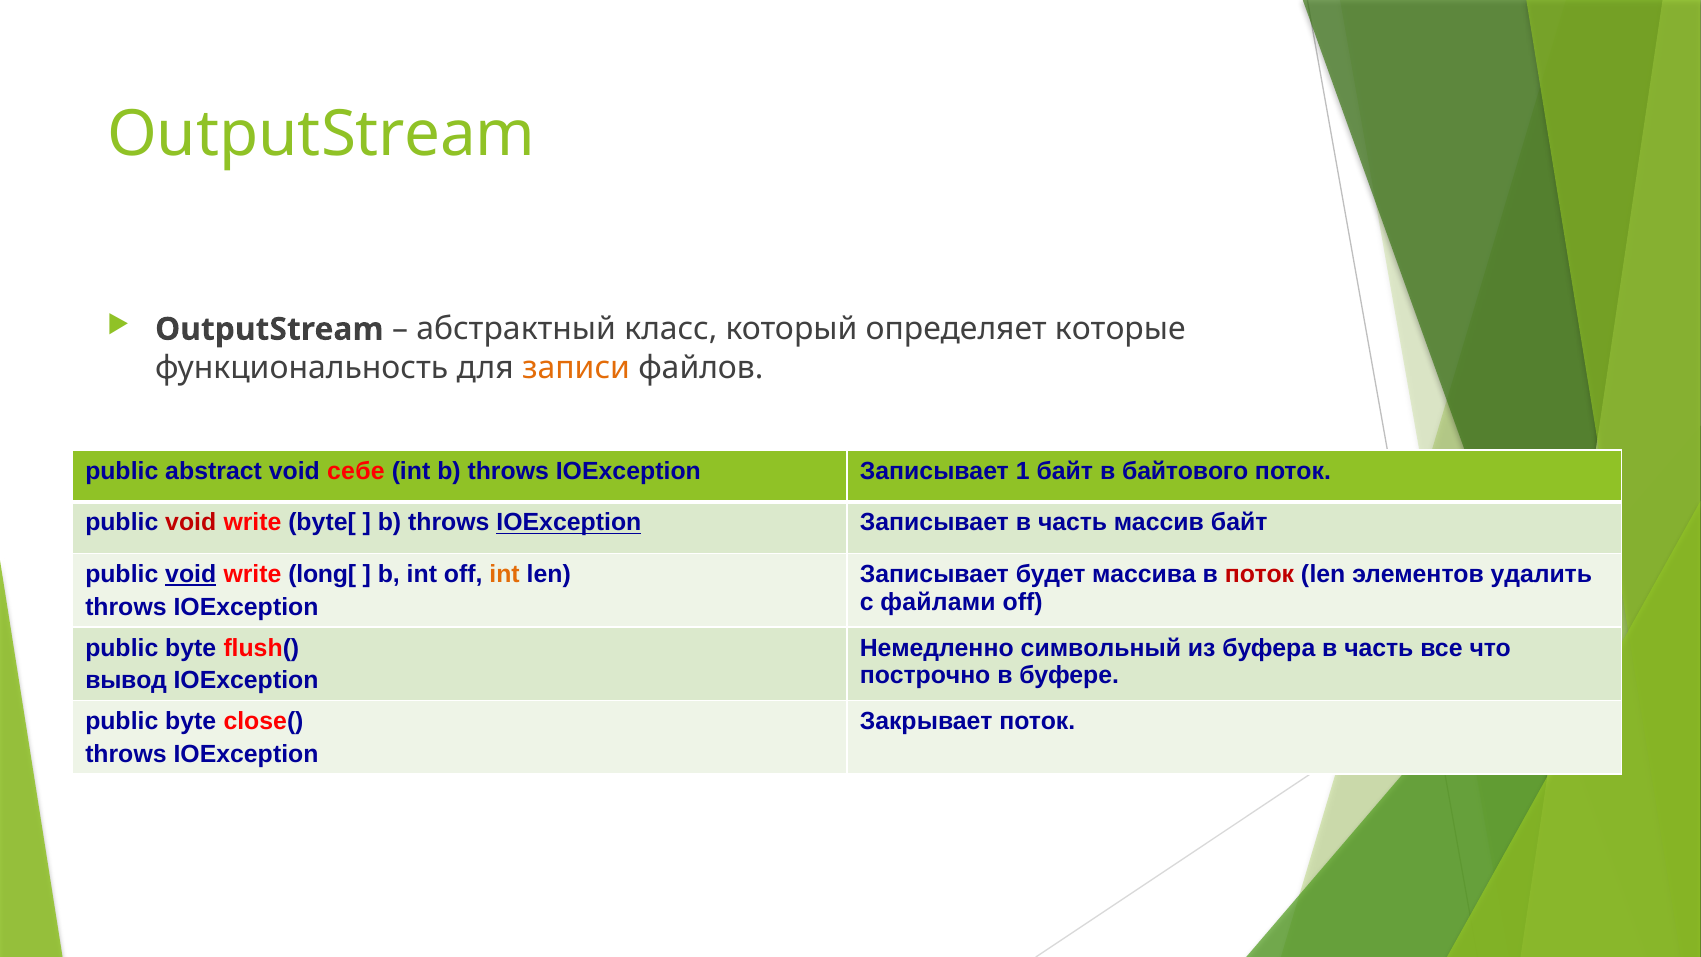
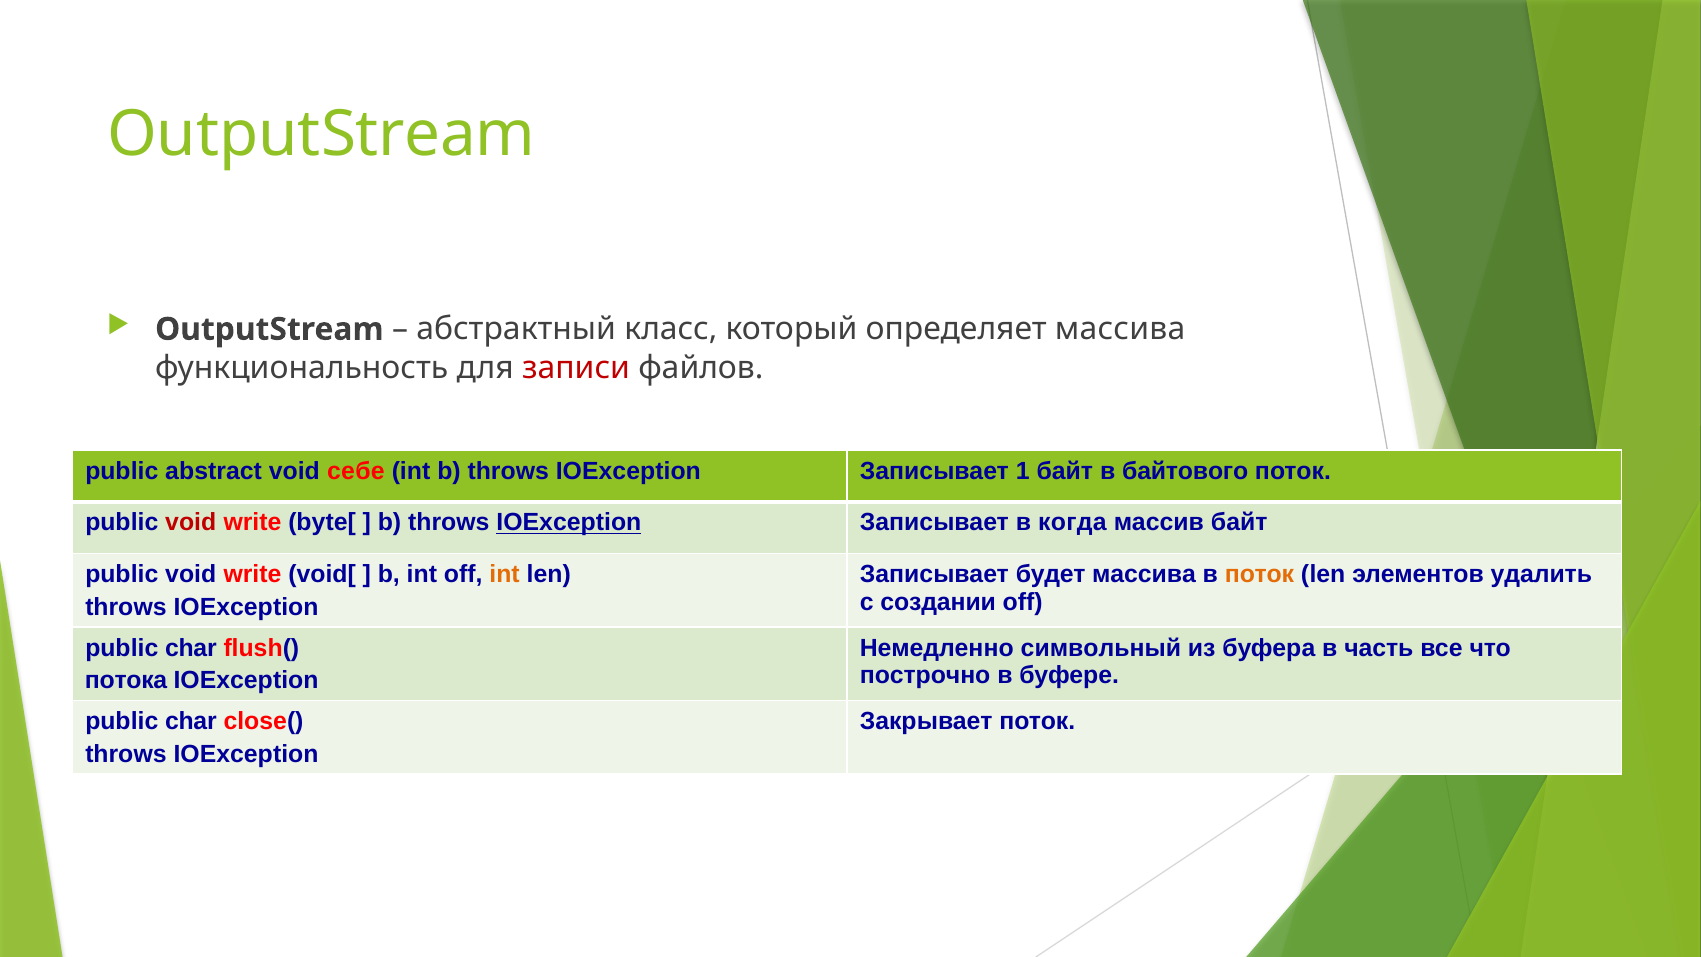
определяет которые: которые -> массива (1120, 329)
записи colour: orange -> red (576, 367)
Записывает в часть: часть -> когда (1072, 522)
void underline: present -> none (191, 574)
long[: long[ -> void[ (322, 574)
поток colour: red -> orange (1260, 574)
файлами: файлами -> создании (938, 602)
byte: byte -> char (191, 648)
вывод: вывод -> потока (126, 681)
byte: byte -> char (191, 721)
